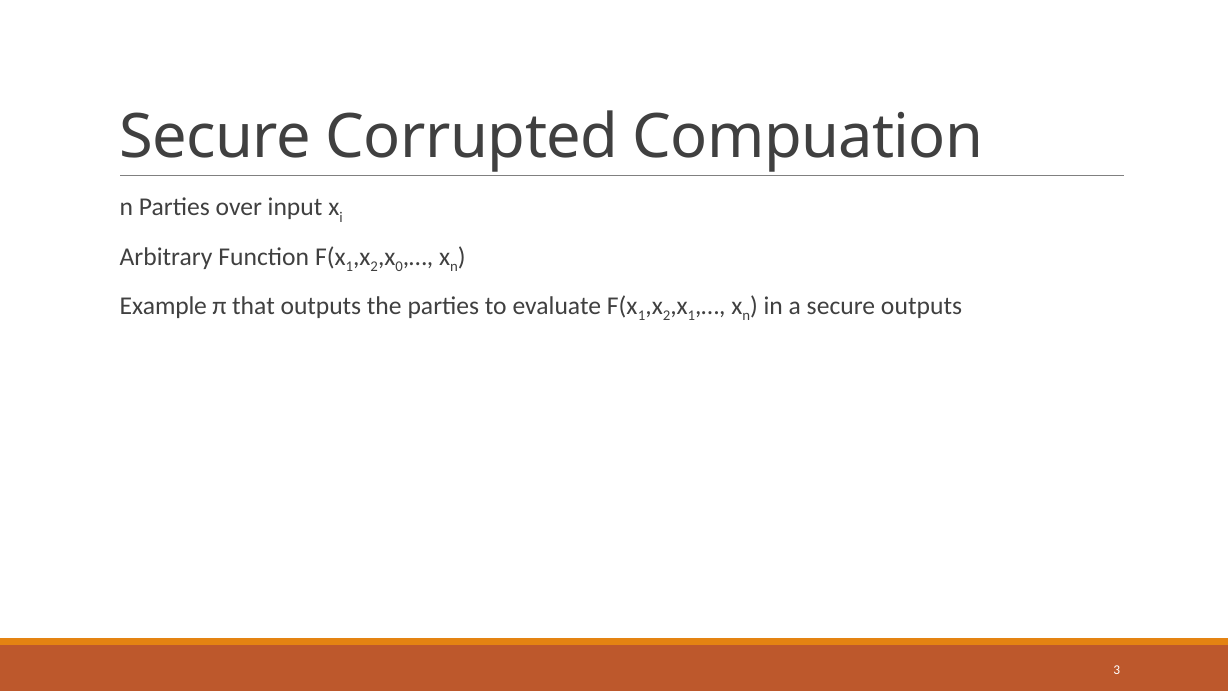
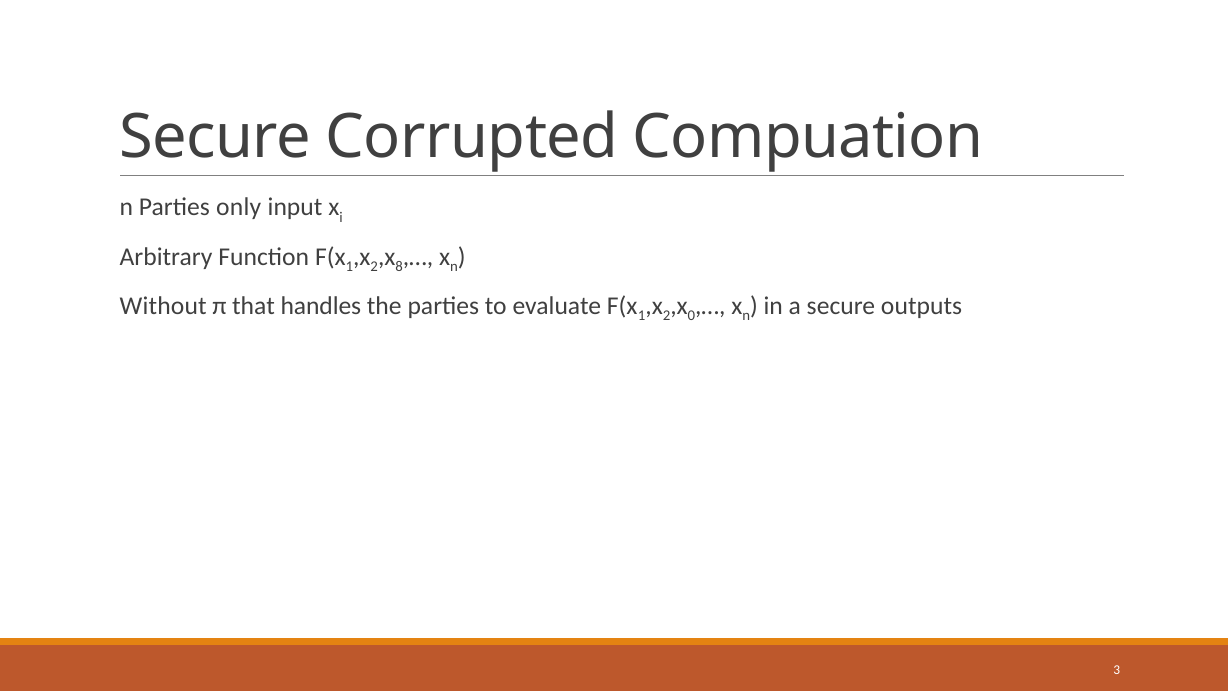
over: over -> only (239, 207)
0: 0 -> 8 (399, 266)
Example: Example -> Without (163, 306)
that outputs: outputs -> handles (321, 306)
1: 1 -> 0 (691, 316)
